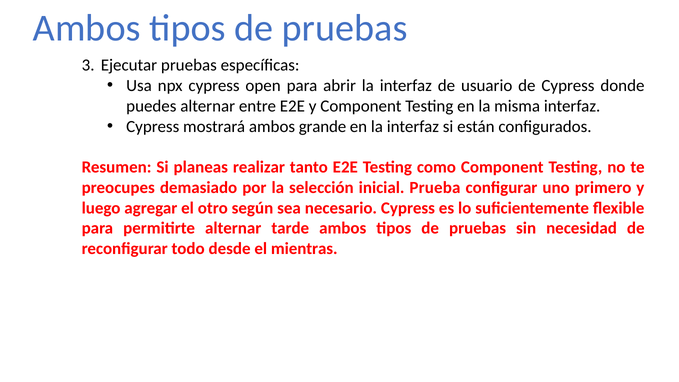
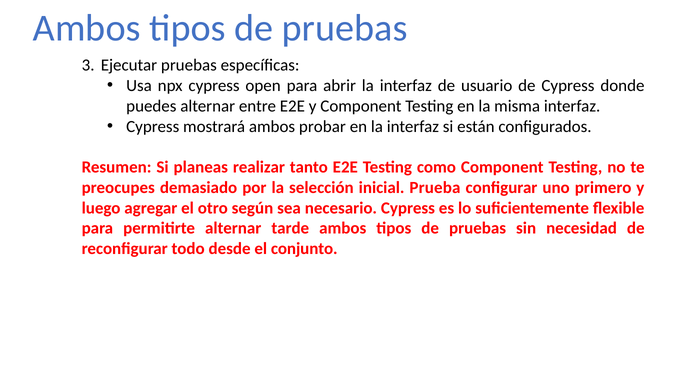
grande: grande -> probar (322, 126)
mientras: mientras -> conjunto (304, 249)
